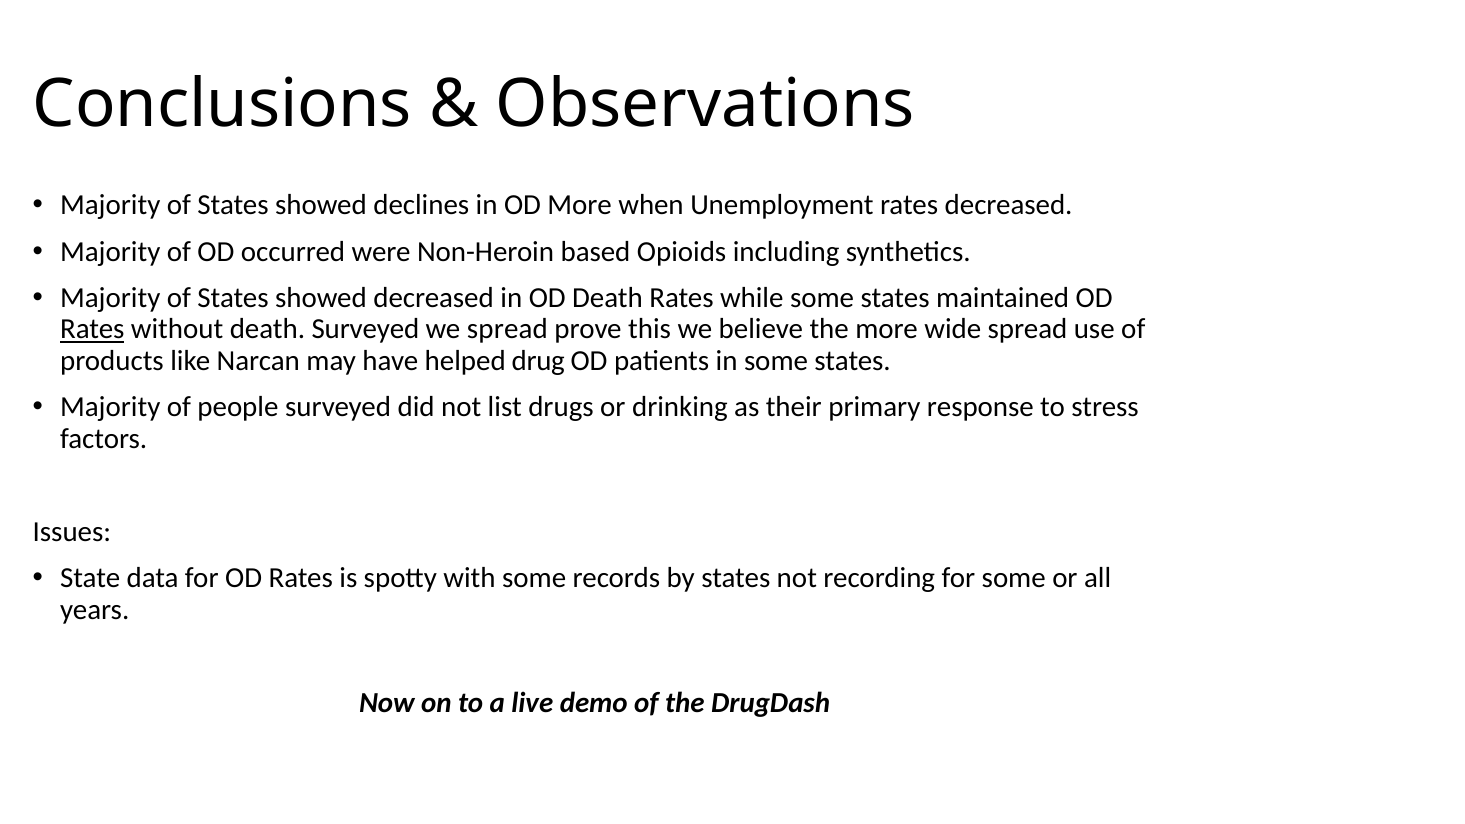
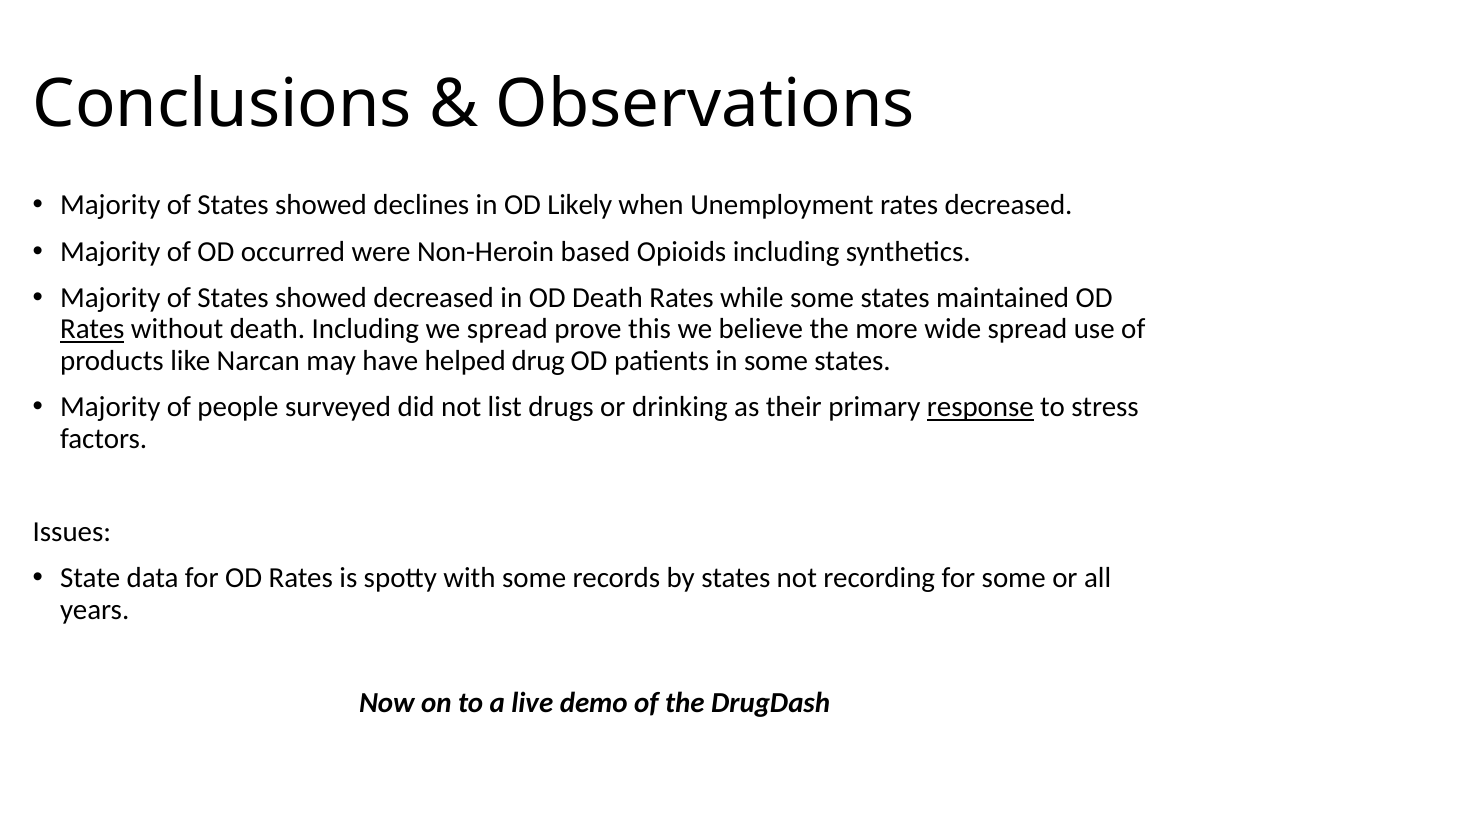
OD More: More -> Likely (580, 205)
death Surveyed: Surveyed -> Including (365, 329)
response underline: none -> present (980, 407)
